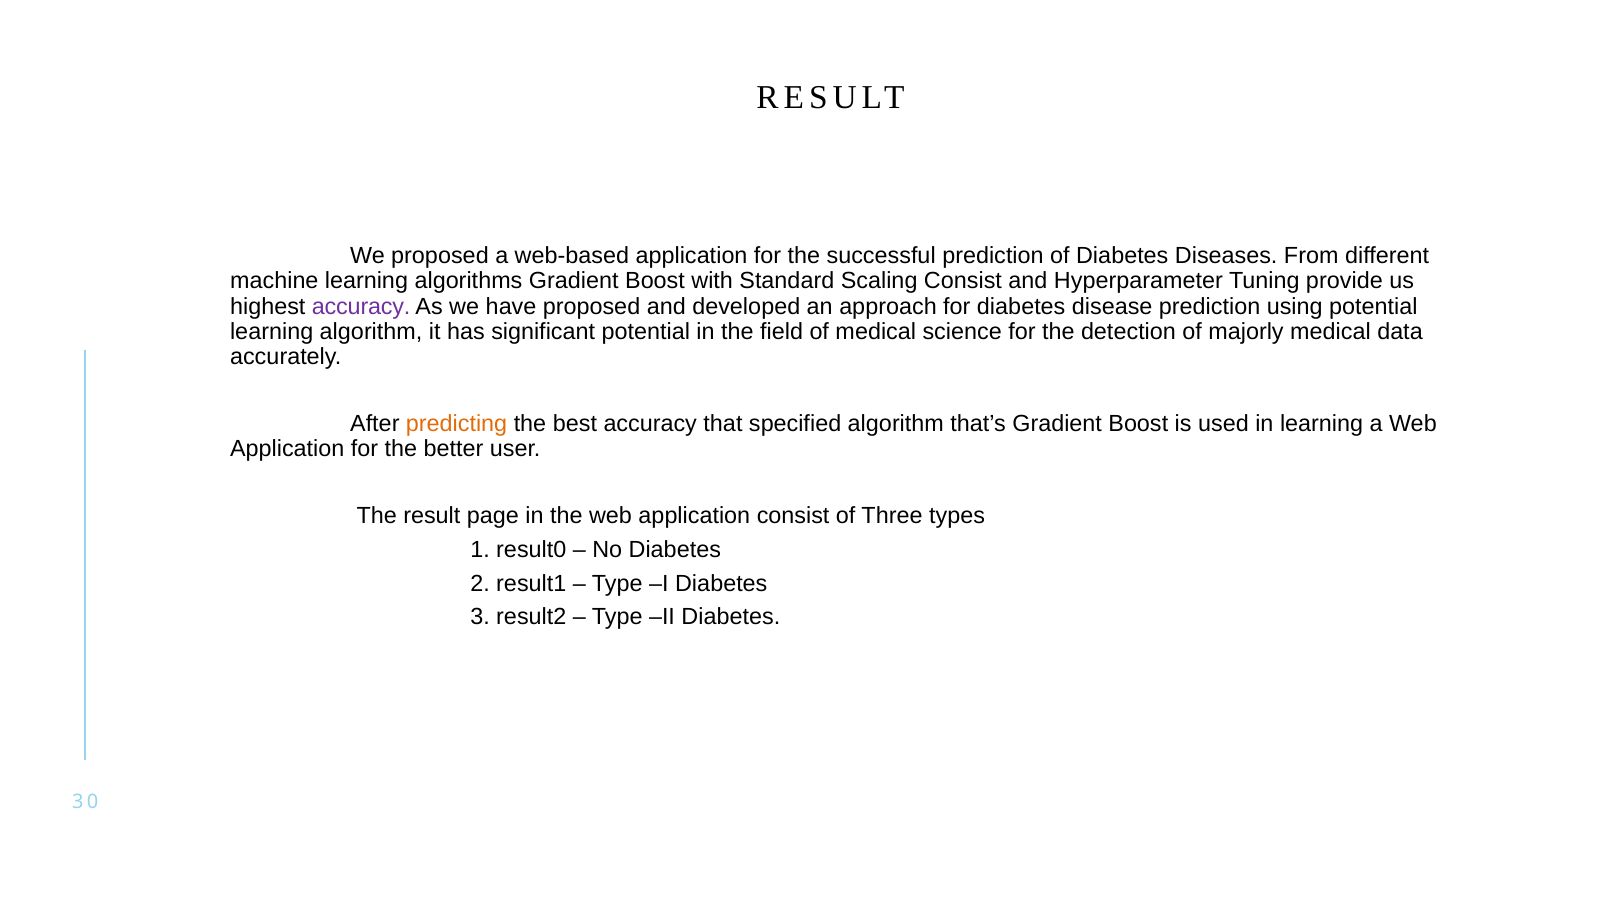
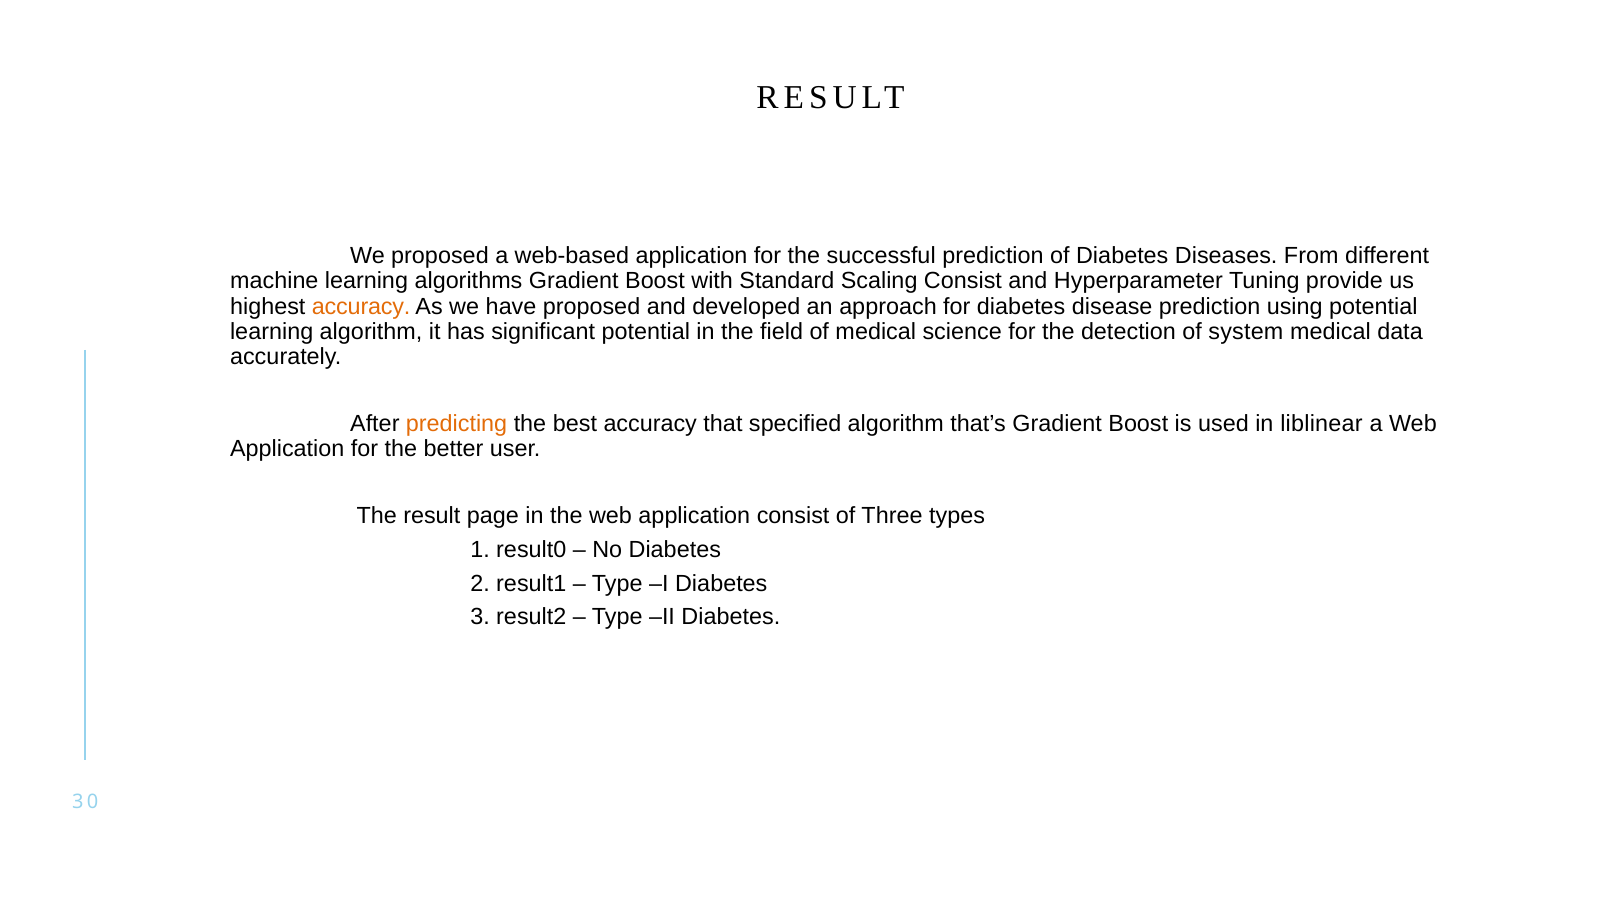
accuracy colour: purple -> orange (361, 307)
majorly: majorly -> system (1246, 332)
in learning: learning -> liblinear (1321, 424)
